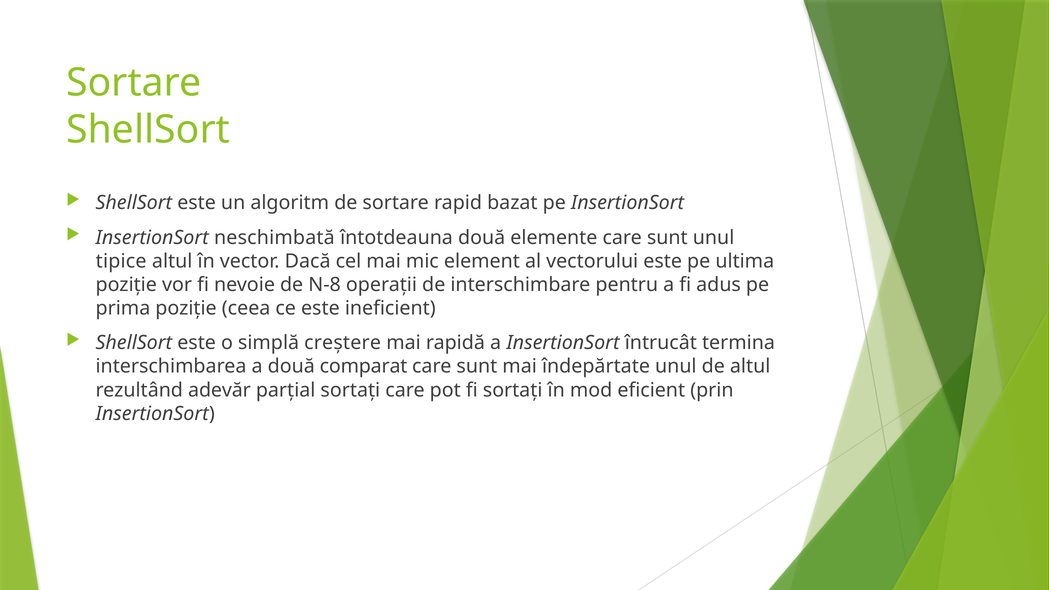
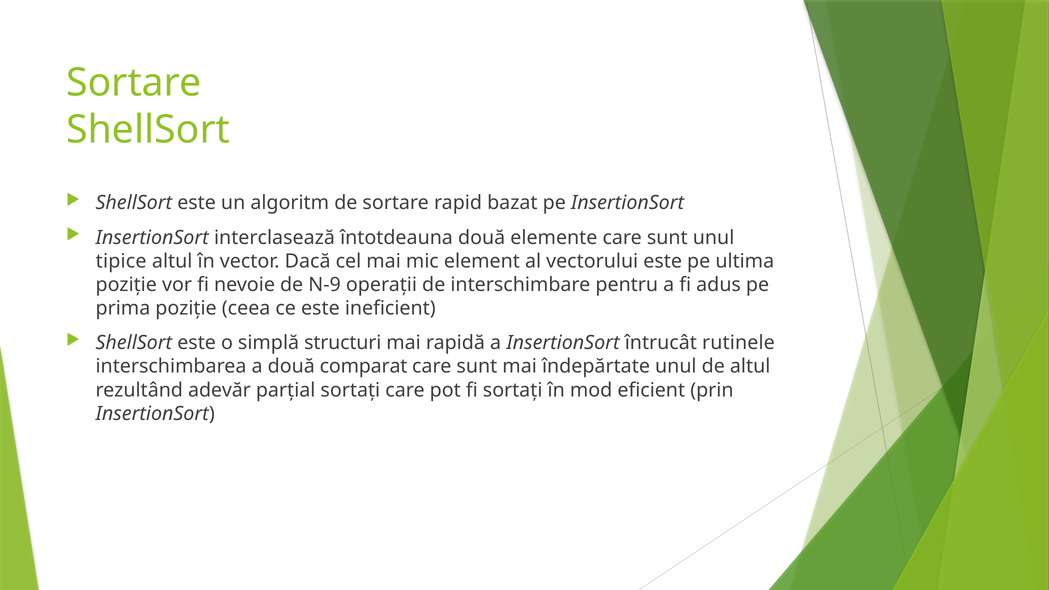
neschimbată: neschimbată -> interclasează (274, 238)
N-8: N-8 -> N-9 (325, 285)
creștere: creștere -> structuri (343, 343)
termina: termina -> rutinele (738, 343)
